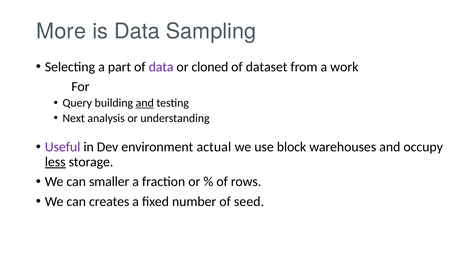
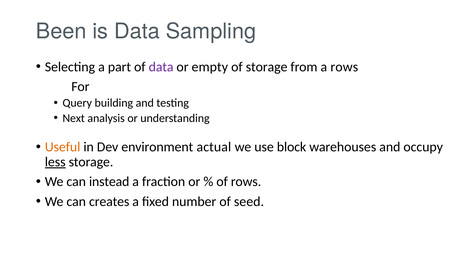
More: More -> Been (61, 31)
cloned: cloned -> empty (210, 67)
of dataset: dataset -> storage (267, 67)
a work: work -> rows (344, 67)
and underline: present -> none (145, 103)
Useful colour: purple -> orange (63, 147)
smaller: smaller -> instead (109, 181)
